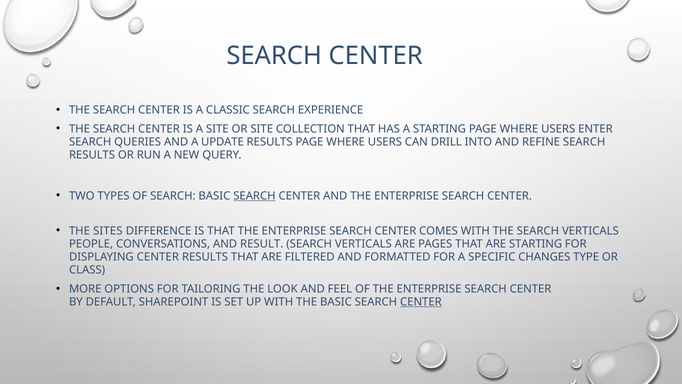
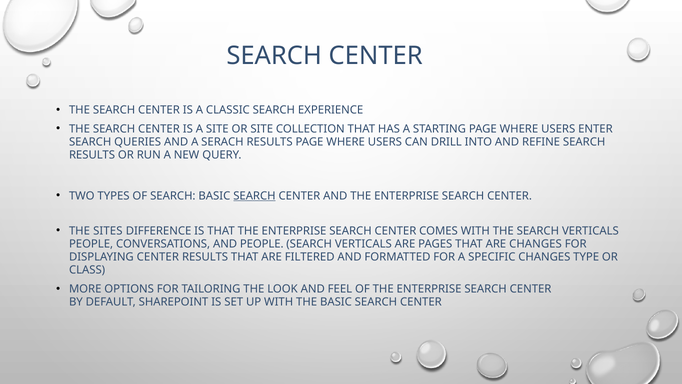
UPDATE: UPDATE -> SERACH (222, 142)
AND RESULT: RESULT -> PEOPLE (262, 244)
ARE STARTING: STARTING -> CHANGES (535, 244)
CENTER underline: present -> none (421, 302)
